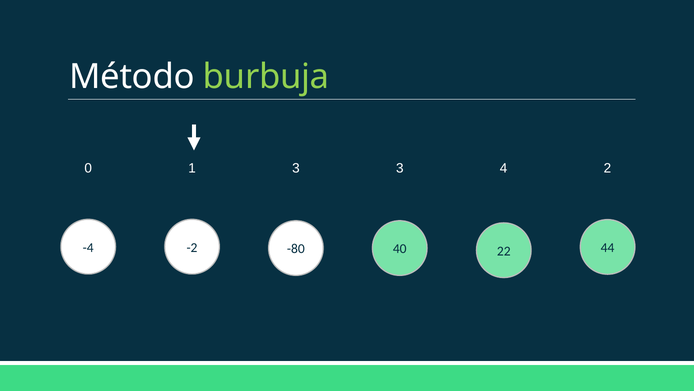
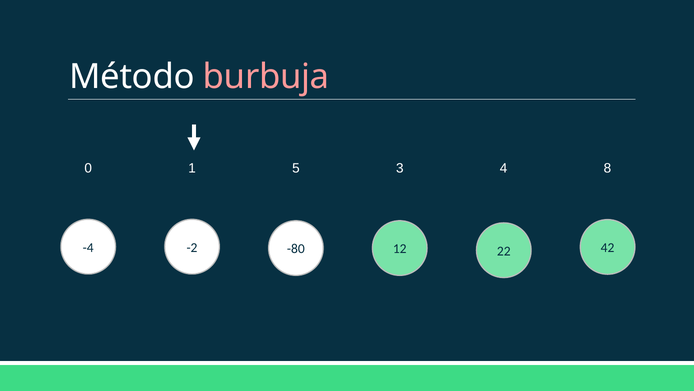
burbuja colour: light green -> pink (266, 77)
1 3: 3 -> 5 (296, 168)
2: 2 -> 8 (607, 168)
40: 40 -> 12 (400, 249)
44: 44 -> 42 (608, 247)
